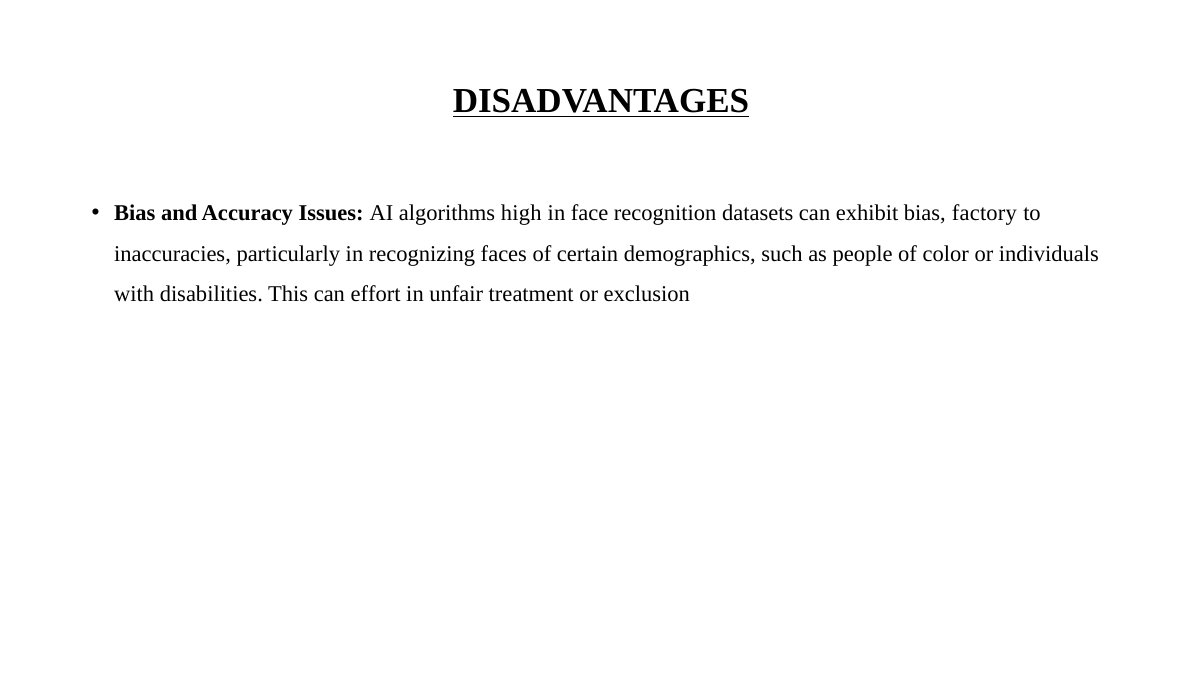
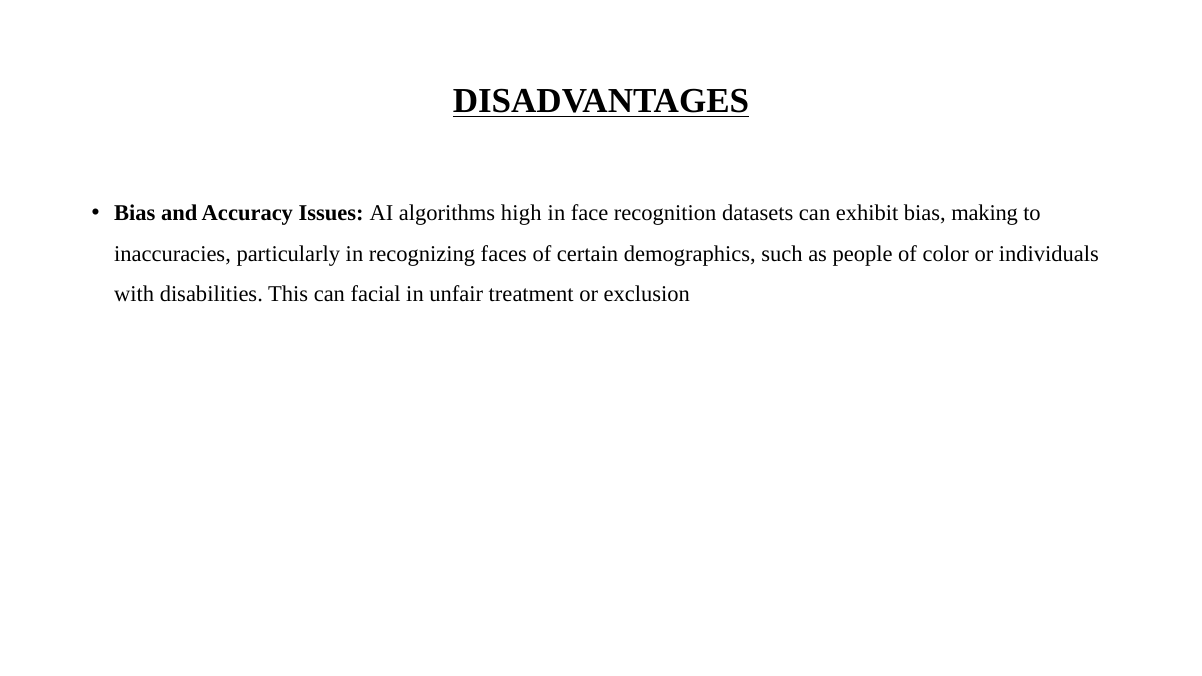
factory: factory -> making (985, 213)
effort: effort -> facial (376, 294)
